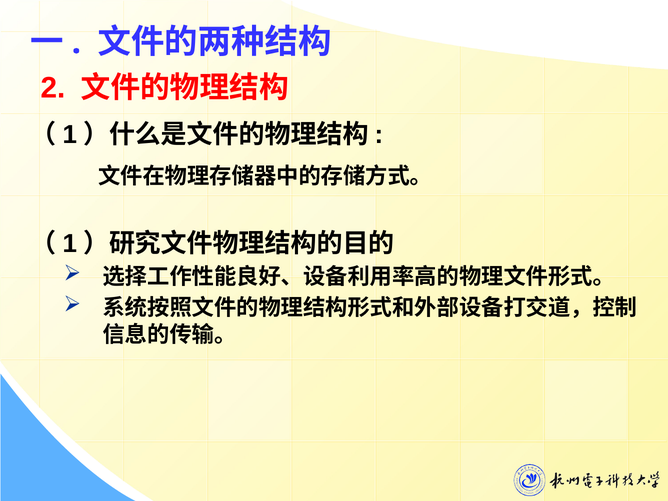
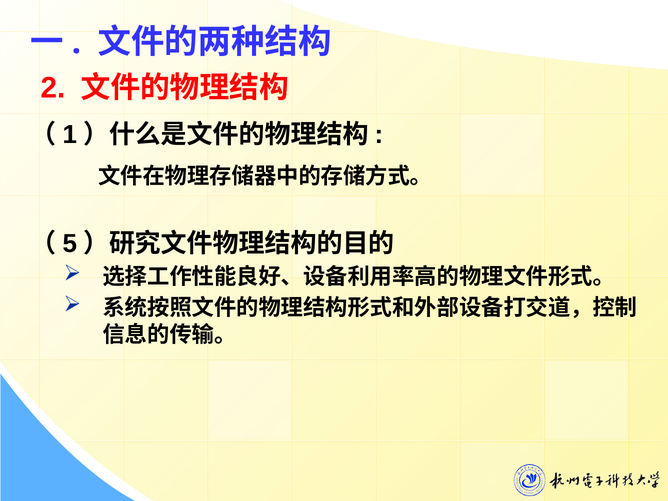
1: 1 -> 5 (70, 244)
